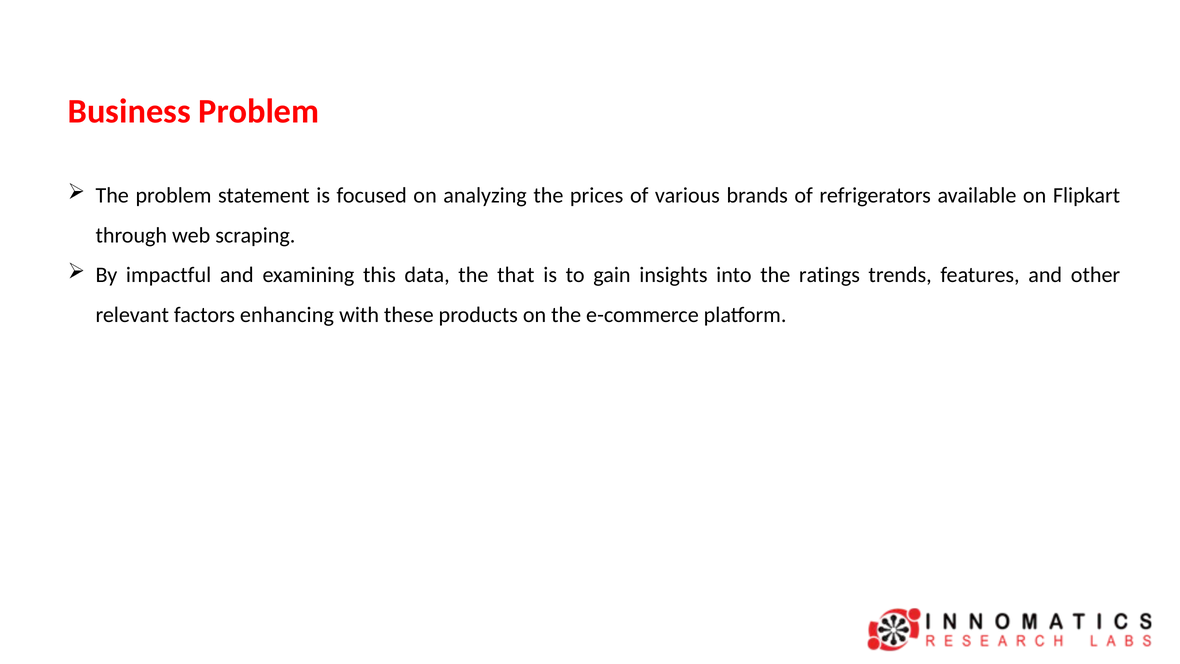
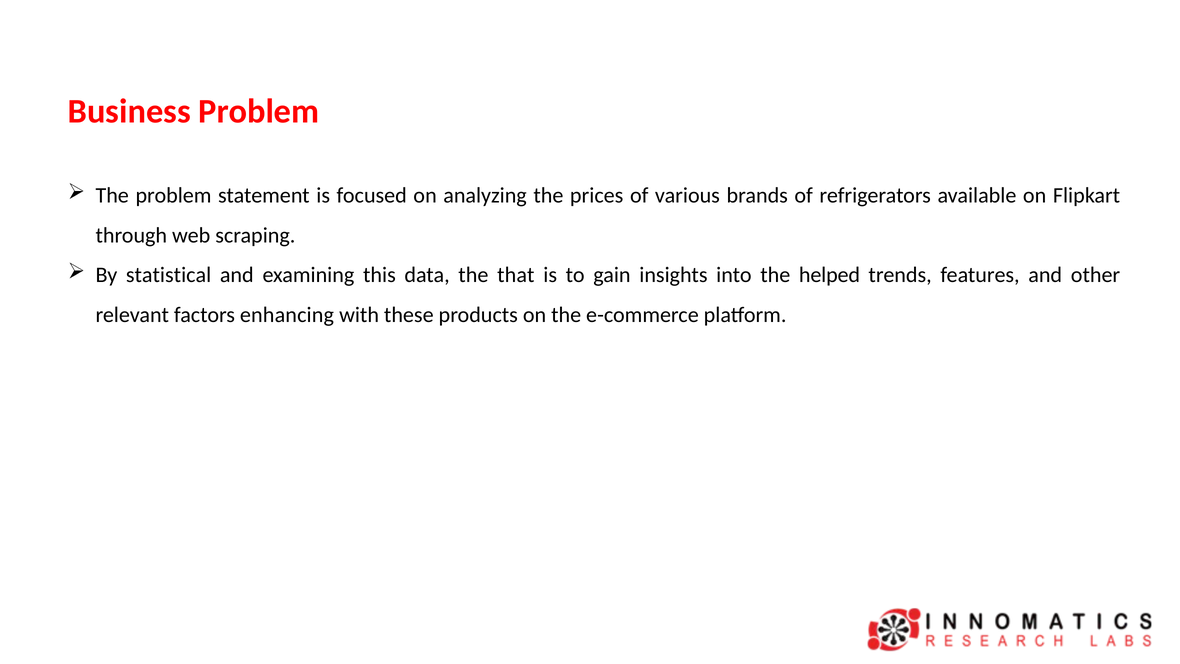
impactful: impactful -> statistical (169, 275)
ratings: ratings -> helped (829, 275)
